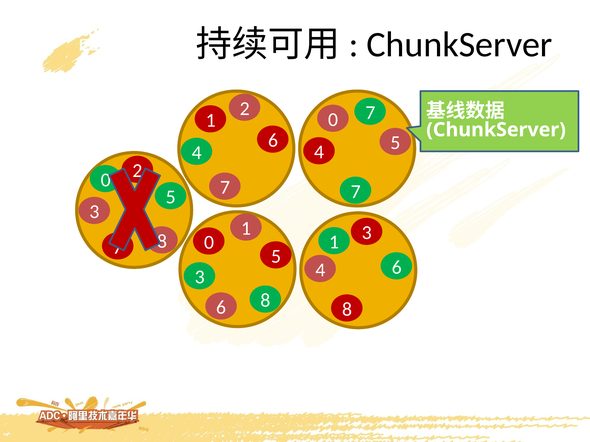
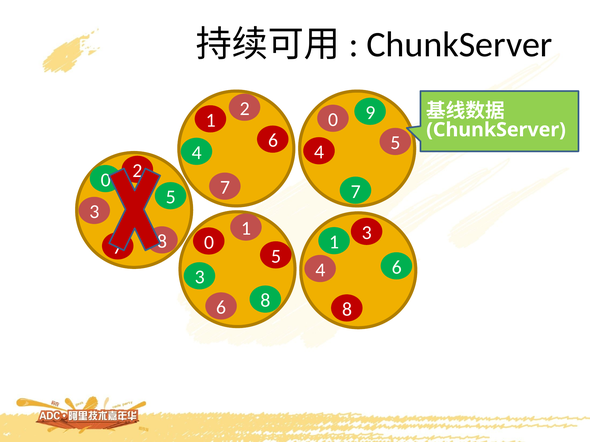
2 7: 7 -> 9 (370, 113)
